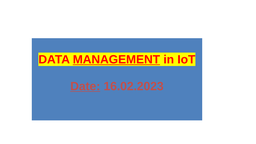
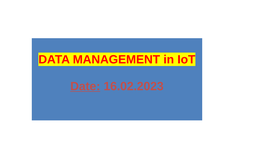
MANAGEMENT underline: present -> none (116, 60)
